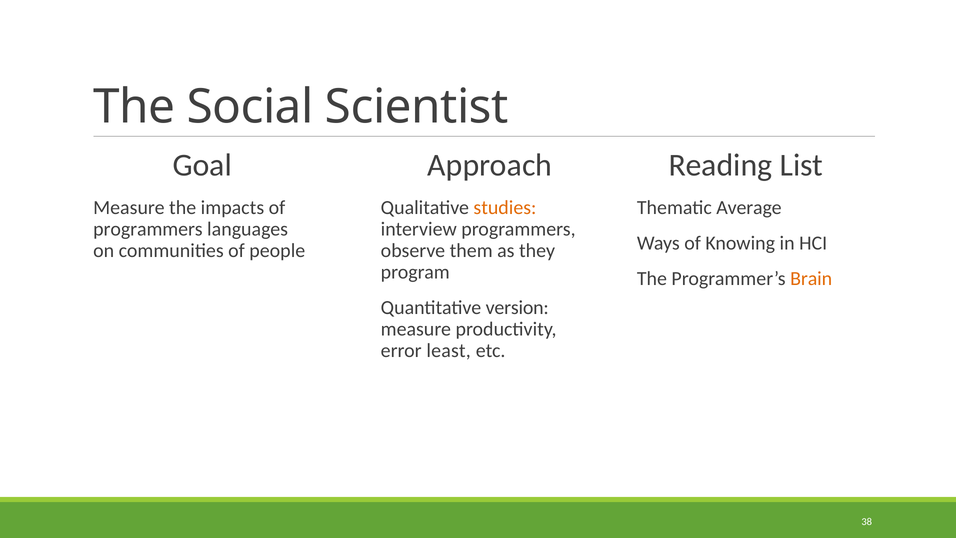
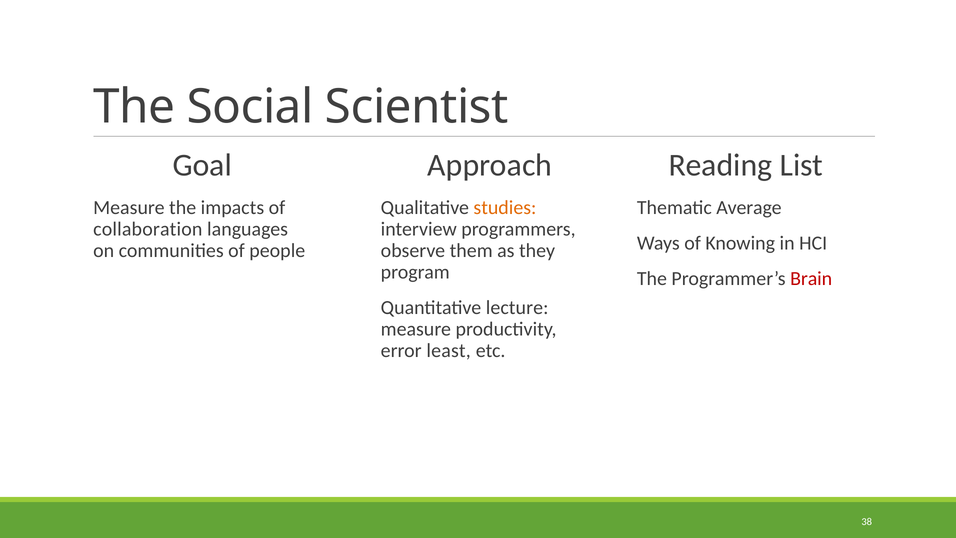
programmers: programmers -> collaboration (148, 229)
Brain colour: orange -> red (811, 278)
version: version -> lecture (517, 307)
